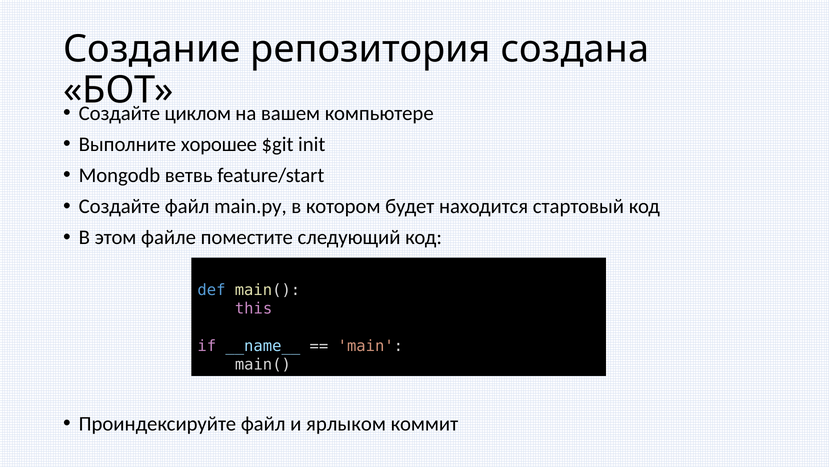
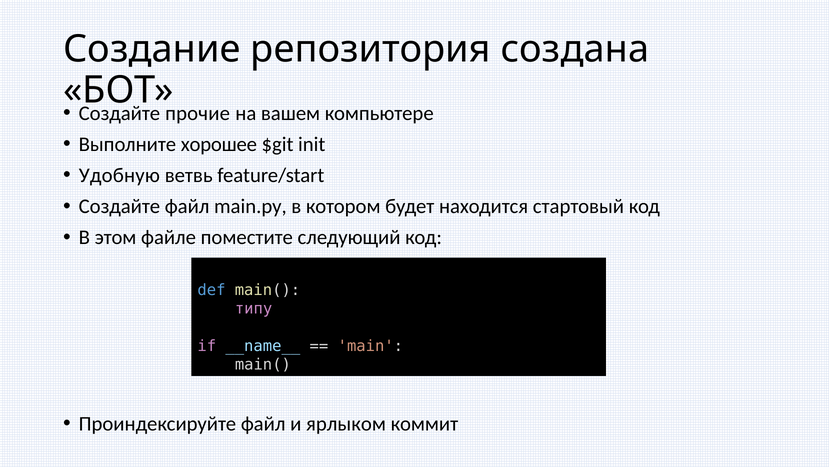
циклом: циклом -> прочие (198, 113)
Mongodb: Mongodb -> Удобную (119, 175)
this: this -> типу (254, 308)
